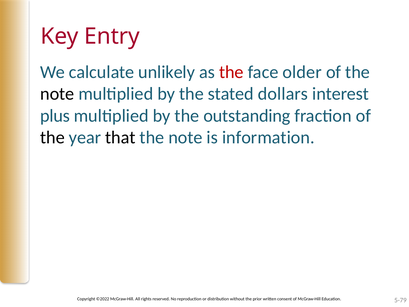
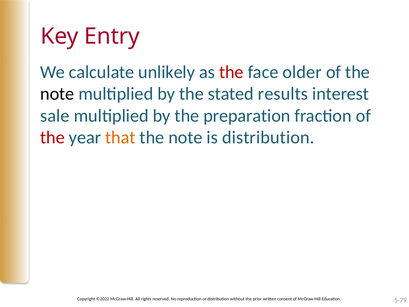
dollars: dollars -> results (283, 94)
plus: plus -> sale (55, 116)
outstanding: outstanding -> preparation (247, 116)
the colour: black -> red (53, 137)
that colour: black -> orange (120, 137)
is information: information -> distribution (268, 137)
